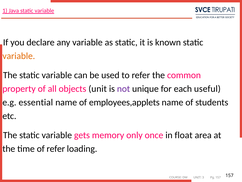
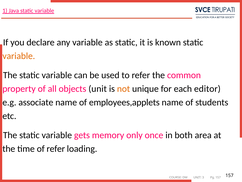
not colour: purple -> orange (123, 89)
useful: useful -> editor (207, 89)
essential: essential -> associate (36, 102)
float: float -> both (184, 135)
